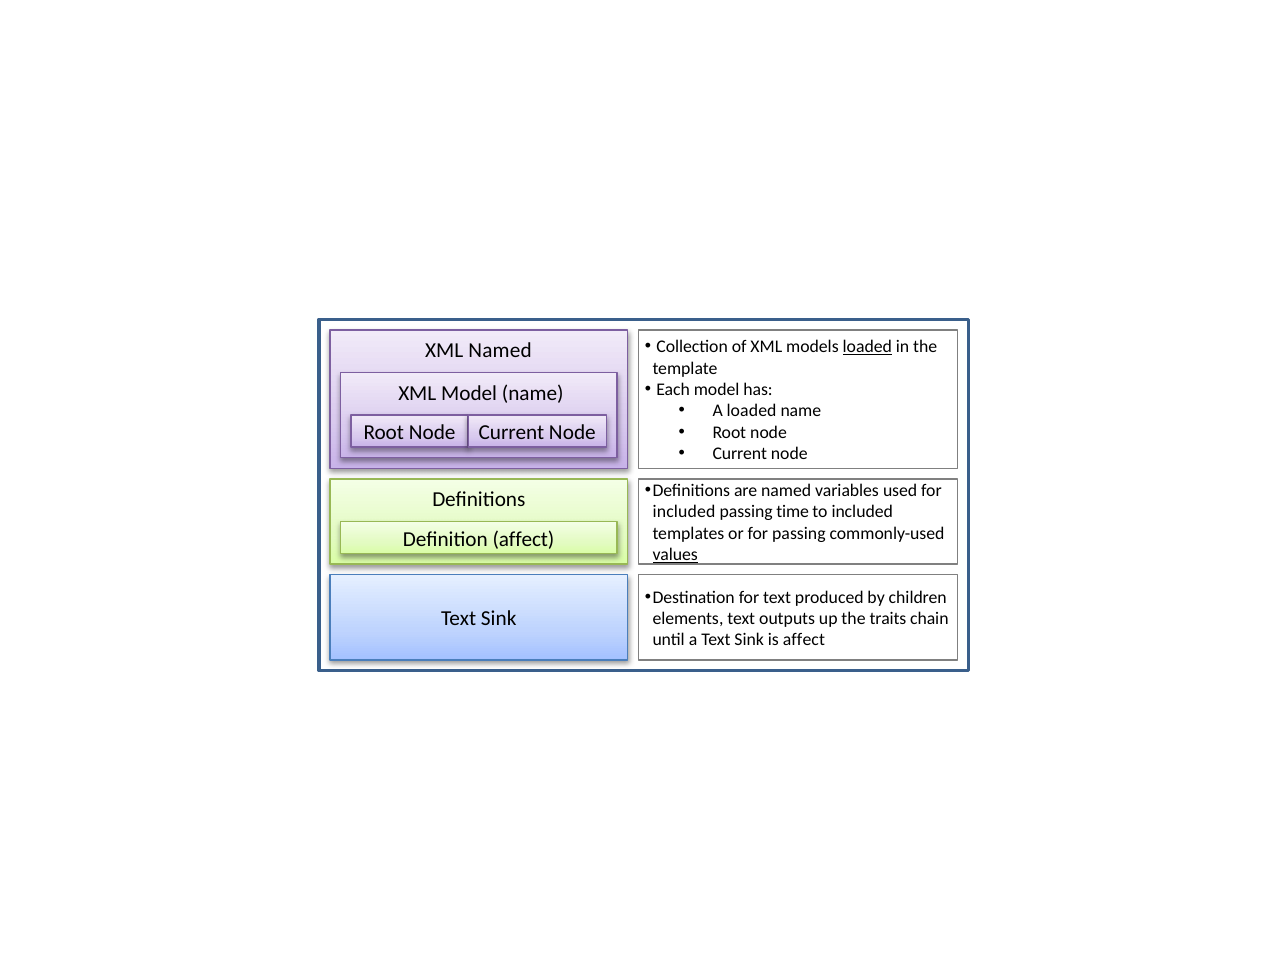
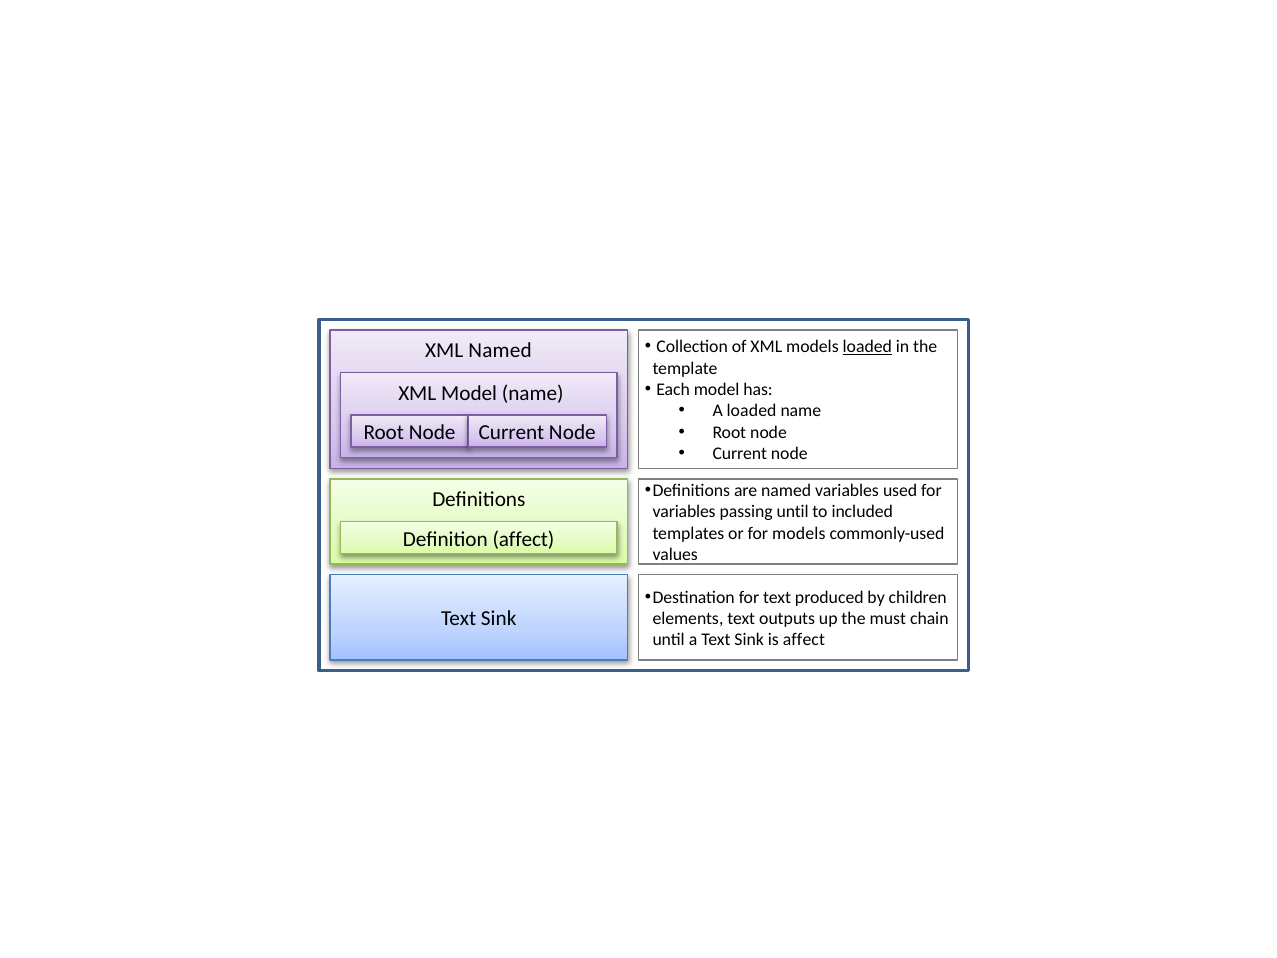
included: included -> variables (684, 512)
passing time: time -> until (793, 512)
for passing: passing -> models (799, 533)
values underline: present -> none (675, 555)
traits: traits -> must (888, 618)
